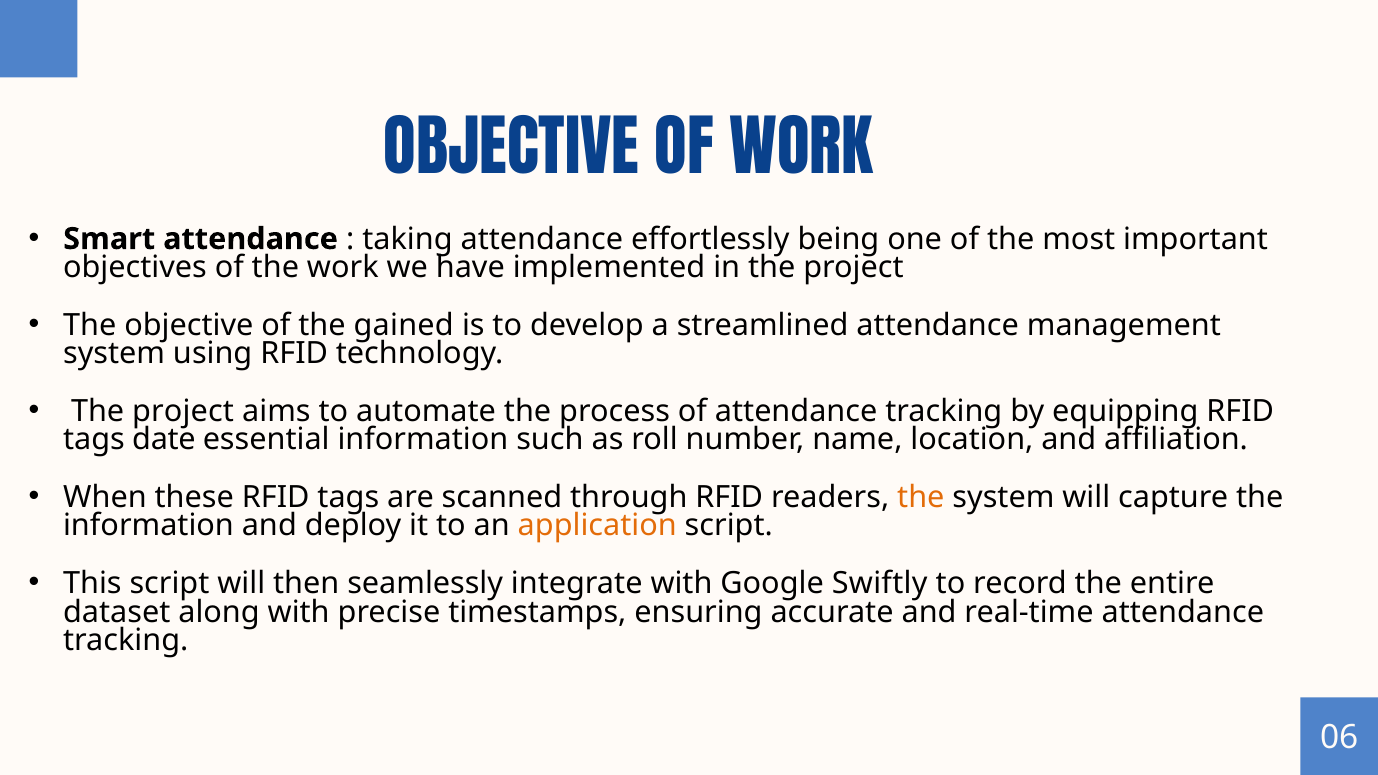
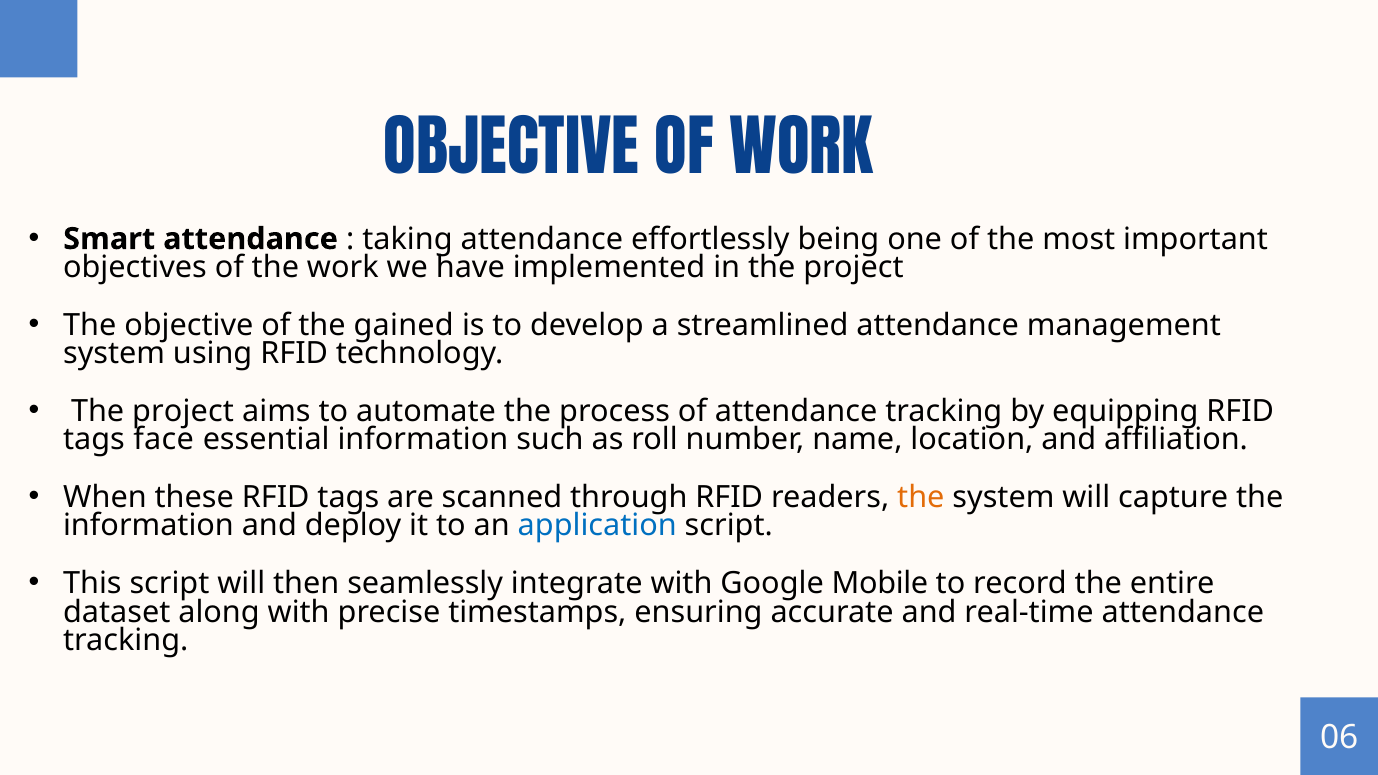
date: date -> face (164, 440)
application colour: orange -> blue (597, 526)
Swiftly: Swiftly -> Mobile (880, 583)
